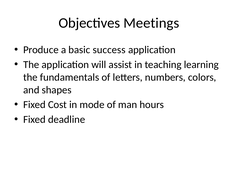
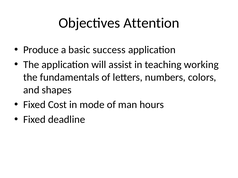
Meetings: Meetings -> Attention (151, 23)
learning: learning -> working (201, 65)
